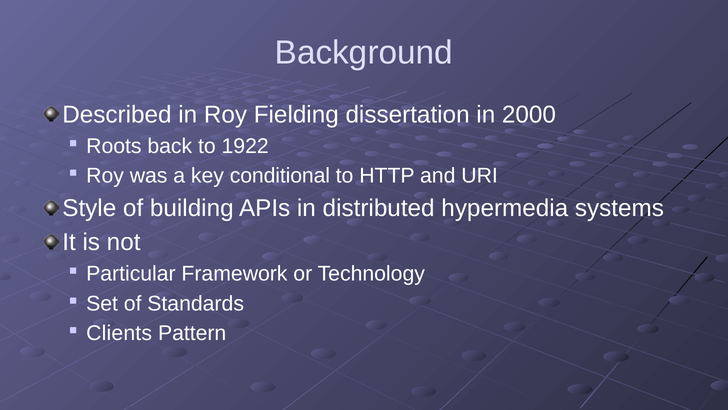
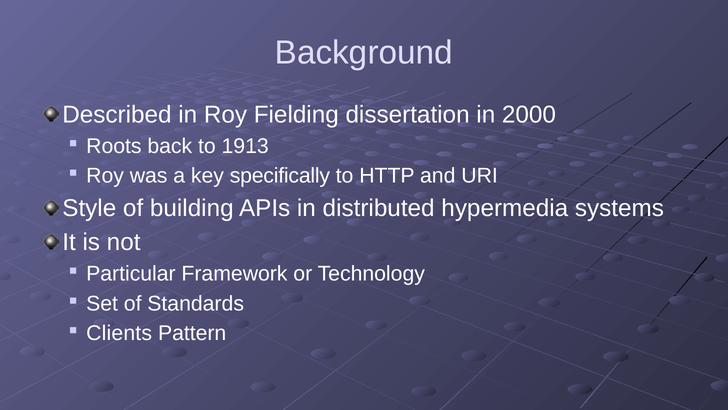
1922: 1922 -> 1913 (245, 146)
conditional: conditional -> specifically (280, 176)
